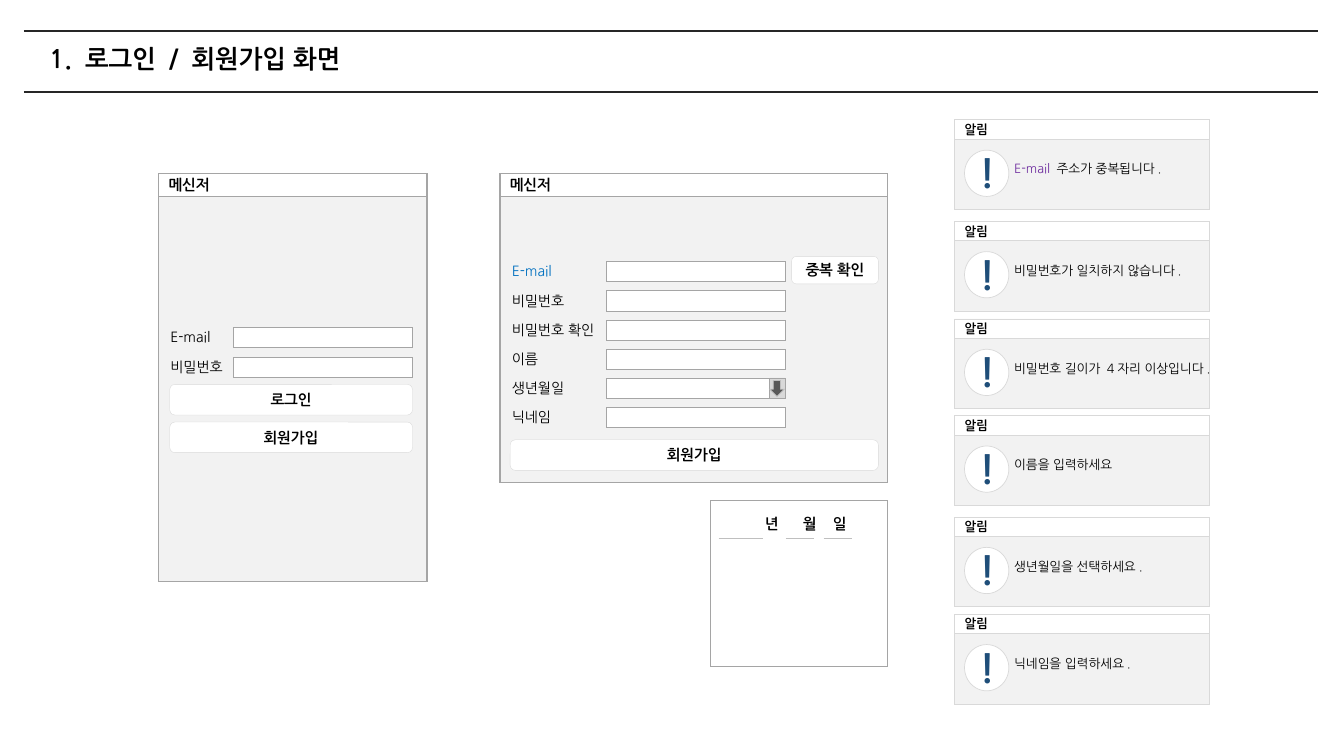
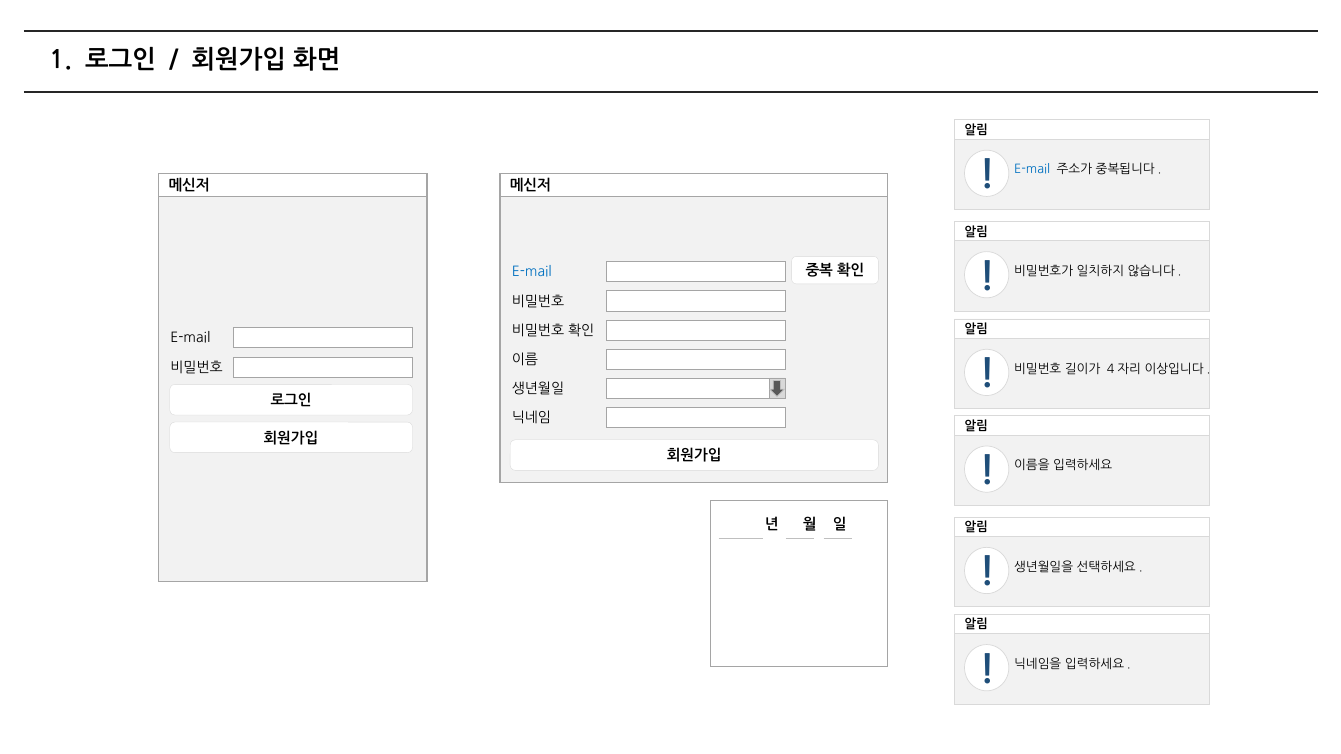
E-mail colour: purple -> blue (1032, 170)
